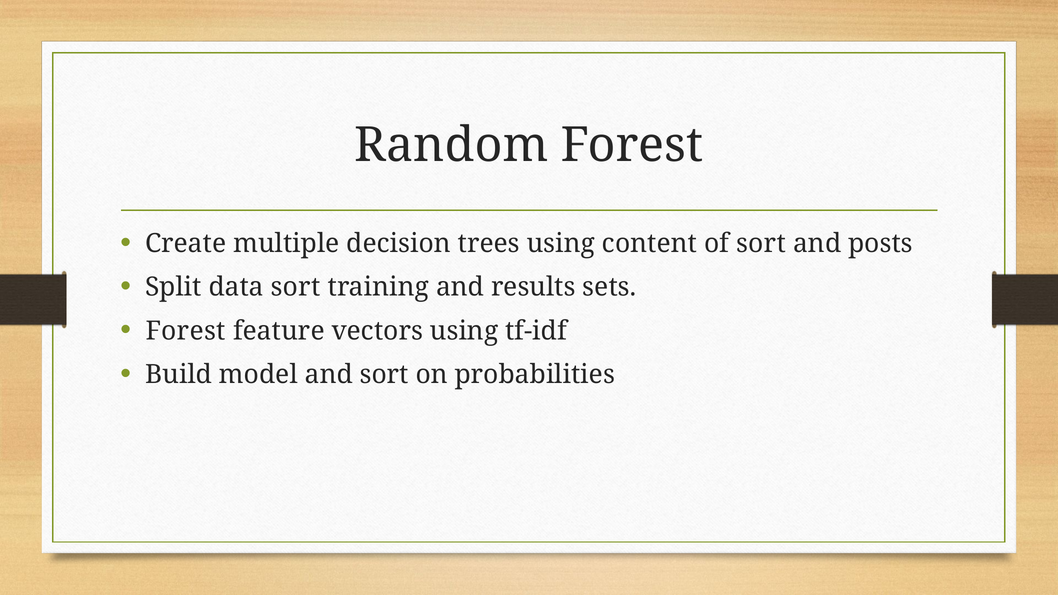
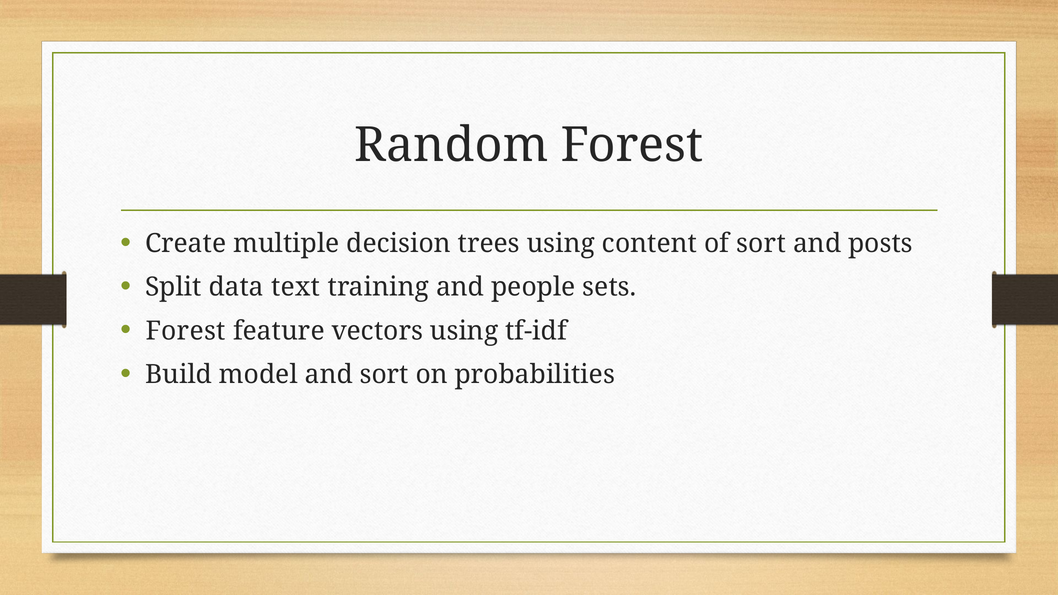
data sort: sort -> text (296, 287)
results: results -> people (533, 287)
